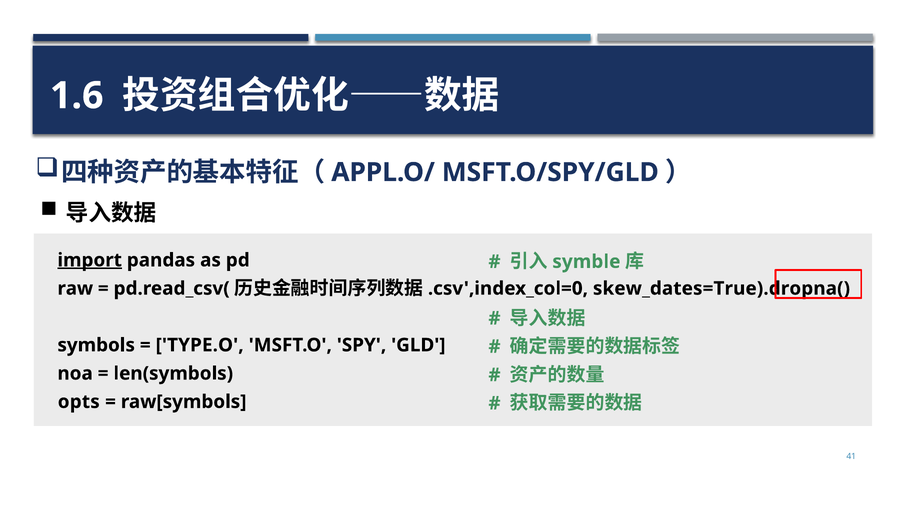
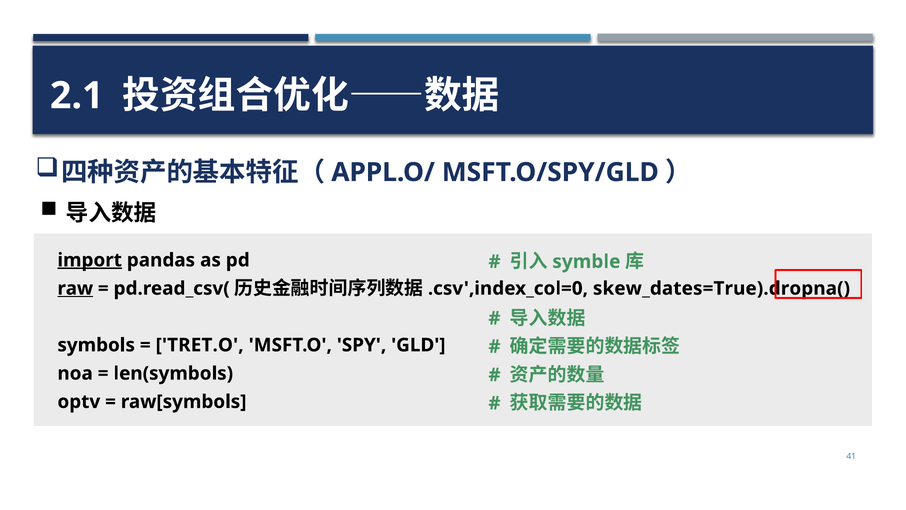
1.6: 1.6 -> 2.1 (77, 96)
raw underline: none -> present (75, 288)
TYPE.O: TYPE.O -> TRET.O (200, 345)
opts: opts -> optv (79, 401)
